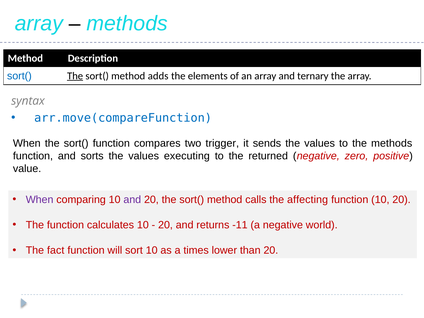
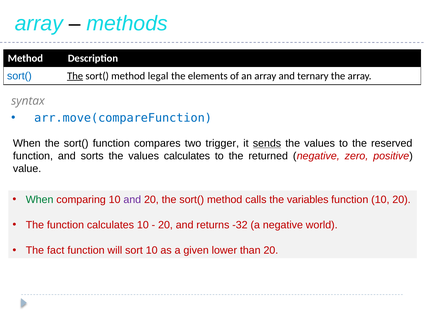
adds: adds -> legal (158, 76)
sends underline: none -> present (267, 143)
the methods: methods -> reserved (392, 143)
values executing: executing -> calculates (187, 156)
When colour: purple -> green (40, 200)
affecting: affecting -> variables (308, 200)
-11: -11 -> -32 (240, 225)
times: times -> given (196, 251)
